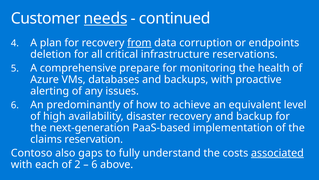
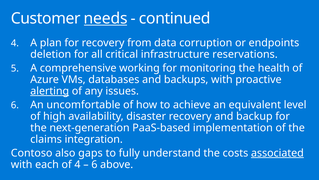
from underline: present -> none (139, 43)
prepare: prepare -> working (139, 68)
alerting underline: none -> present (50, 91)
predominantly: predominantly -> uncomfortable (83, 104)
reservation: reservation -> integration (94, 139)
of 2: 2 -> 4 (77, 164)
